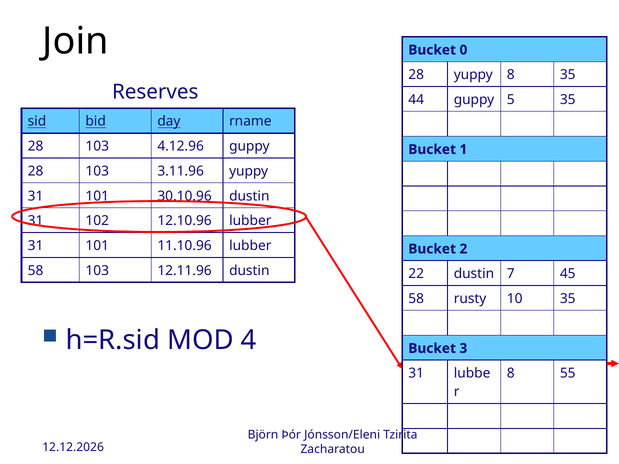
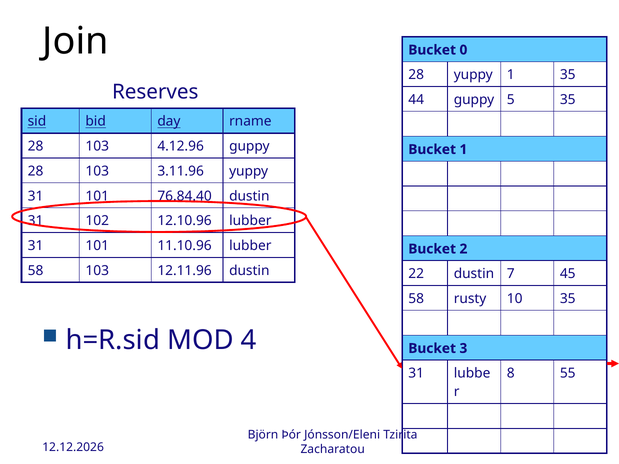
yuppy 8: 8 -> 1 (511, 75)
30.10.96: 30.10.96 -> 76.84.40 (185, 196)
